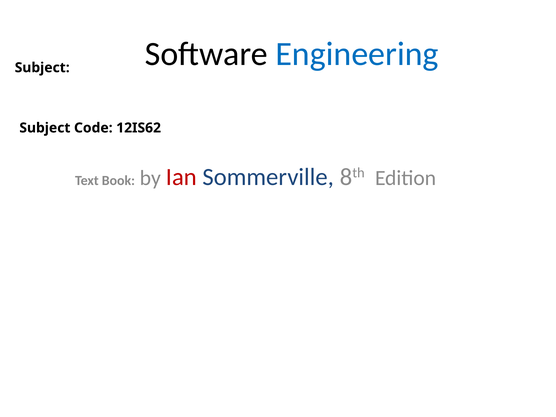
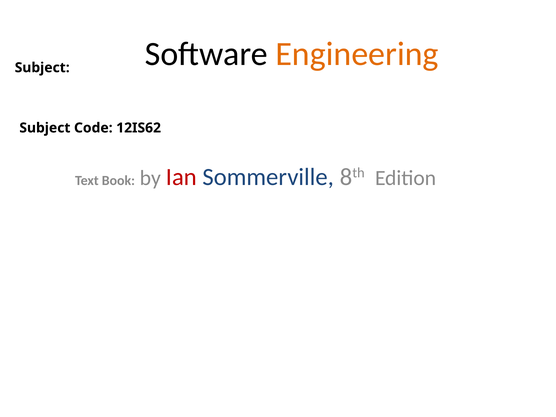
Engineering colour: blue -> orange (357, 54)
